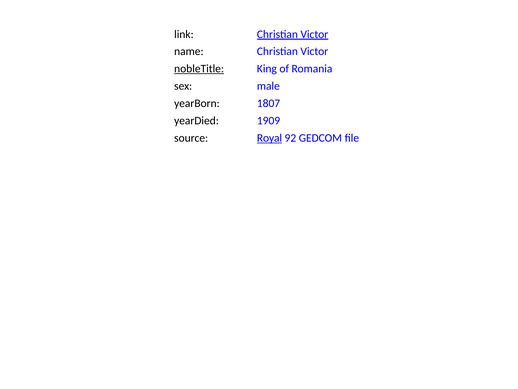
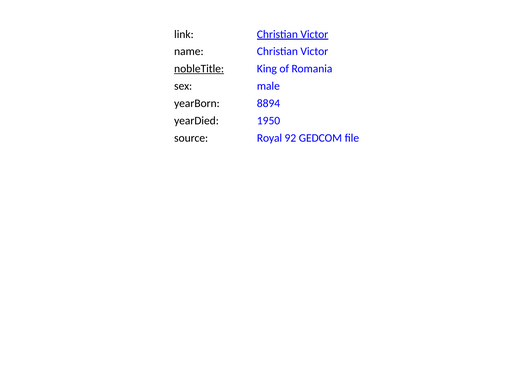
1807: 1807 -> 8894 (269, 103)
1909: 1909 -> 1950 (269, 120)
Royal underline: present -> none (269, 138)
